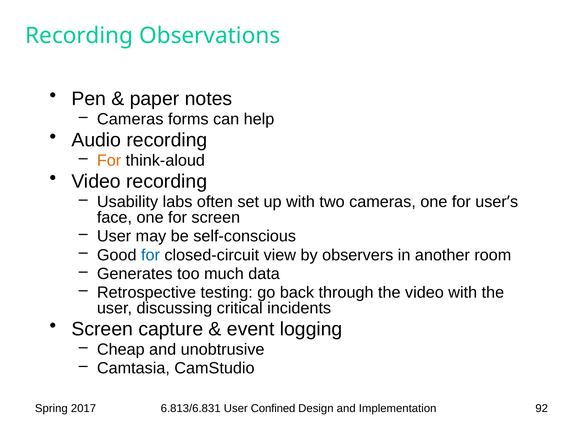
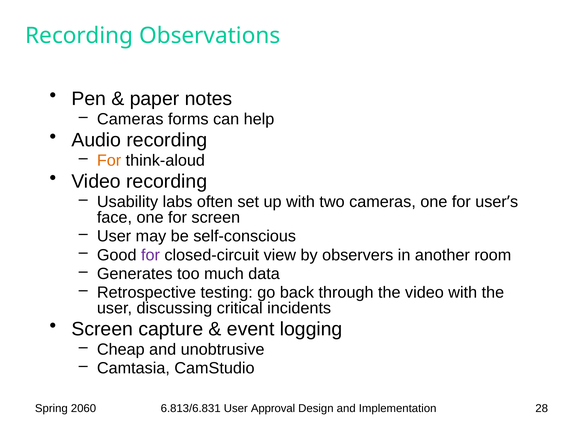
for colour: blue -> purple (150, 255)
2017: 2017 -> 2060 (83, 409)
Confined: Confined -> Approval (273, 409)
92: 92 -> 28 (542, 409)
